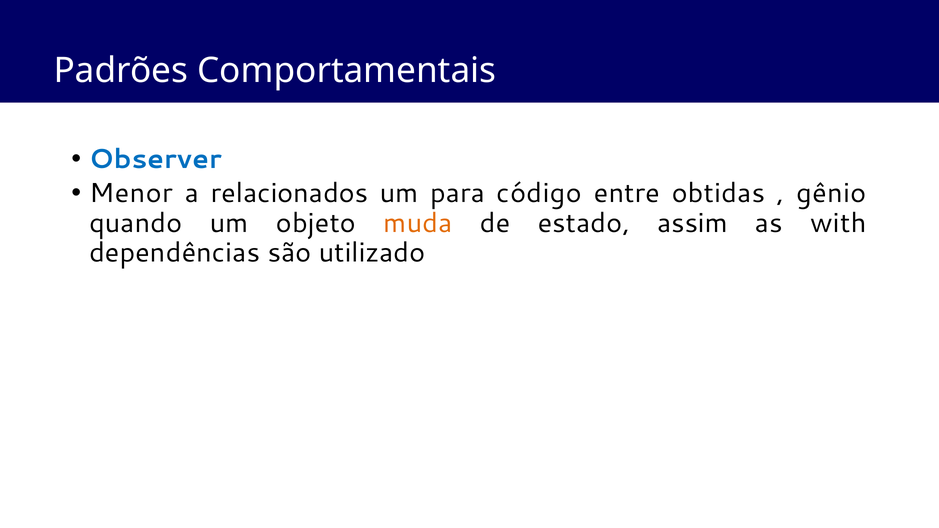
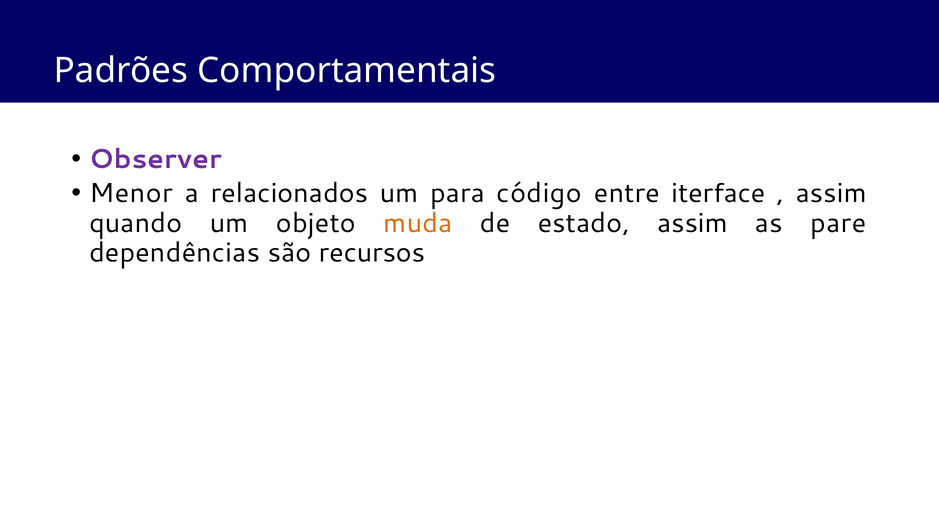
Observer colour: blue -> purple (155, 159)
obtidas: obtidas -> iterface (719, 193)
gênio: gênio -> assim (831, 193)
with: with -> pare (838, 223)
utilizado: utilizado -> recursos (372, 253)
